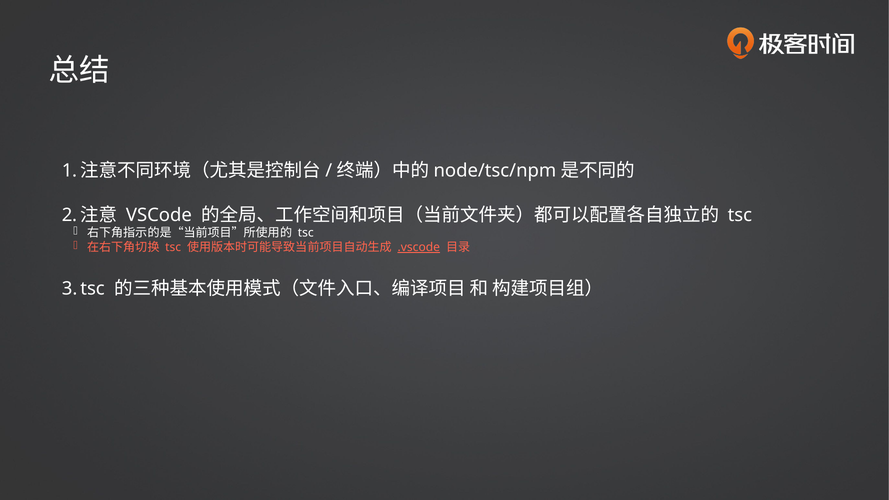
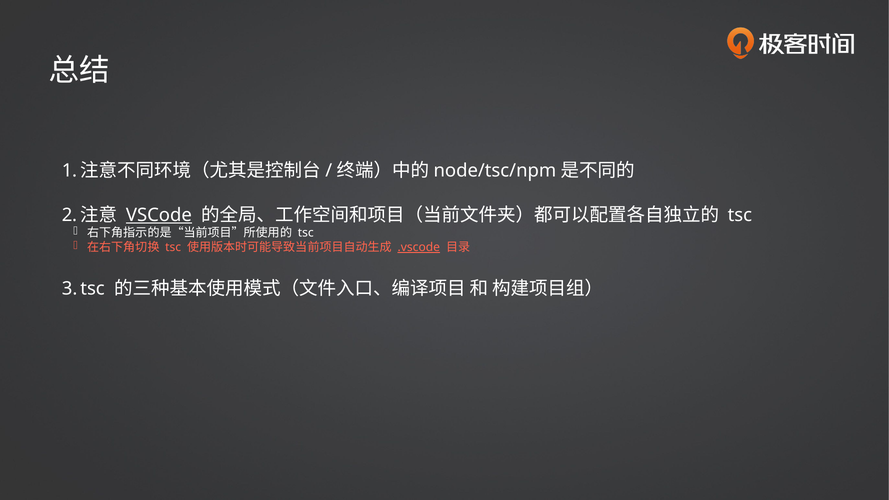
VSCode underline: none -> present (159, 215)
